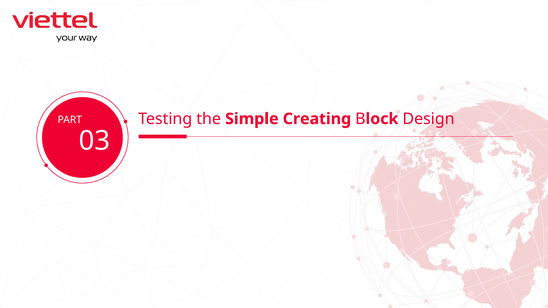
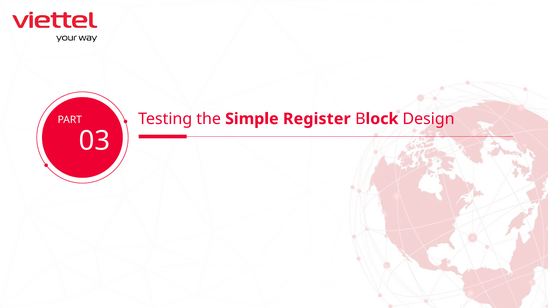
Creating: Creating -> Register (317, 119)
